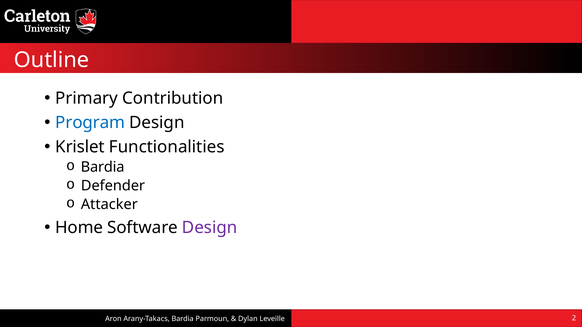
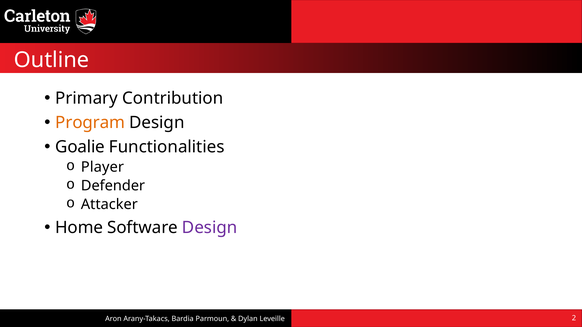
Program colour: blue -> orange (90, 123)
Krislet: Krislet -> Goalie (80, 147)
Bardia: Bardia -> Player (102, 167)
